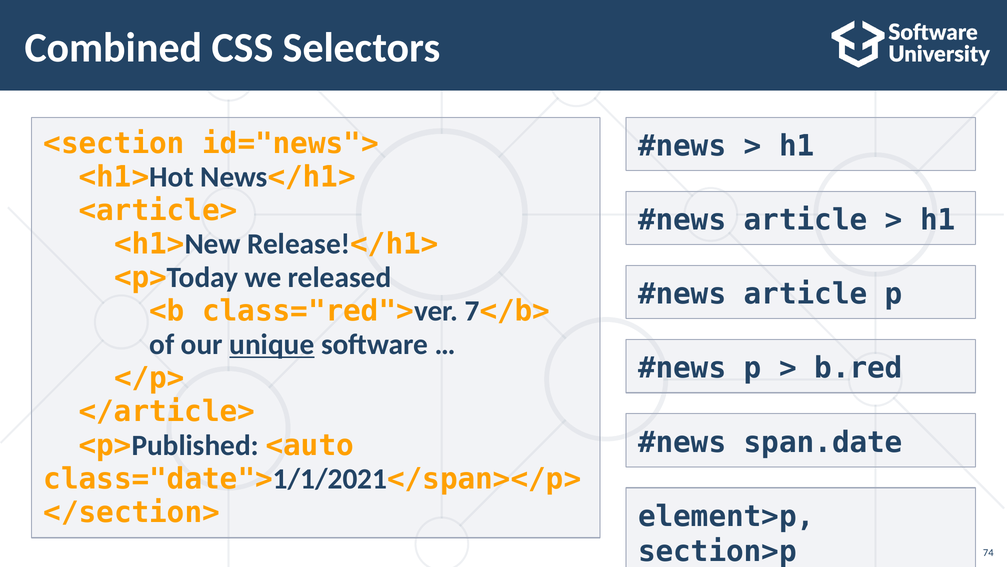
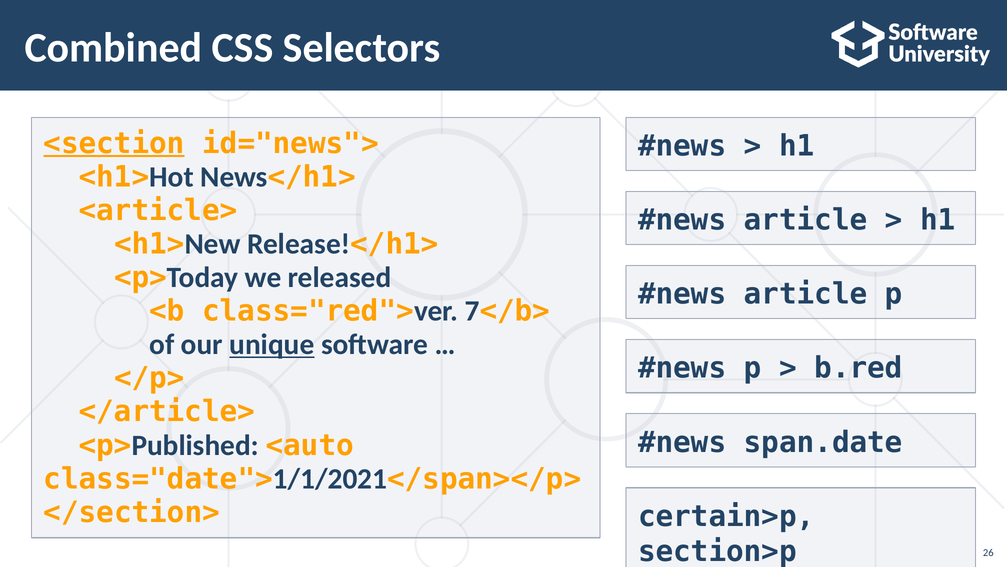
<section underline: none -> present (114, 143)
element>p: element>p -> certain>p (726, 516)
74: 74 -> 26 (988, 552)
